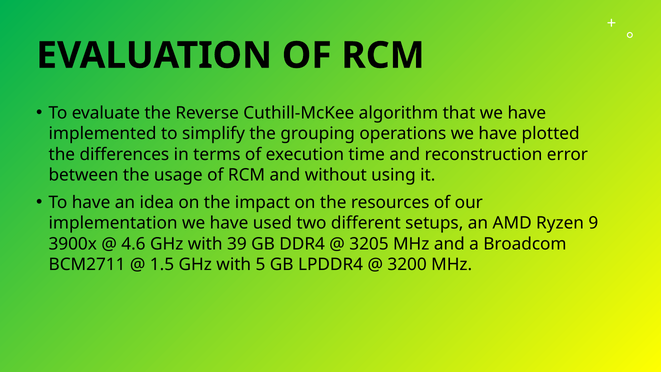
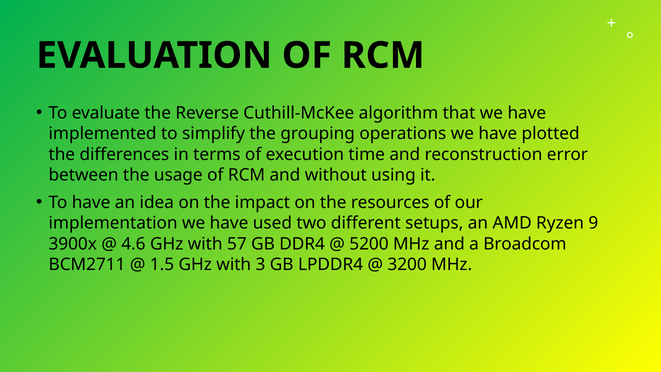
39: 39 -> 57 (237, 244)
3205: 3205 -> 5200 (369, 244)
5: 5 -> 3 (261, 264)
